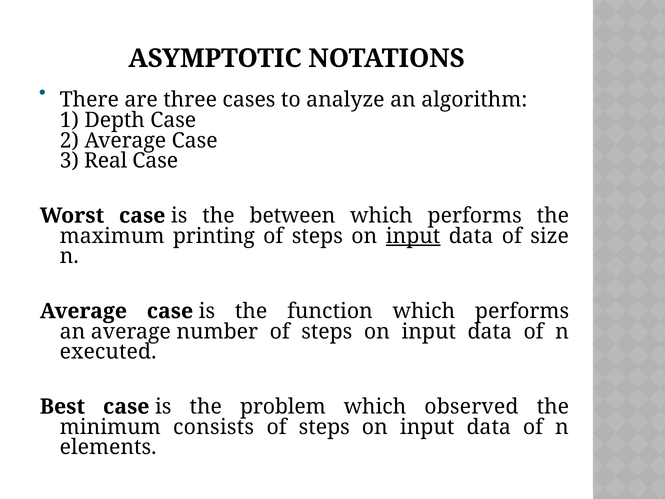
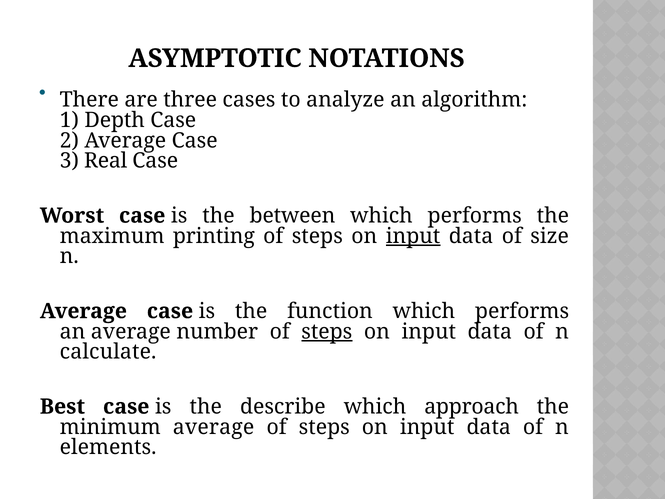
steps underline: none -> present (327, 331)
executed: executed -> calculate (108, 352)
problem: problem -> describe (283, 406)
observed: observed -> approach (472, 406)
minimum consists: consists -> average (214, 427)
